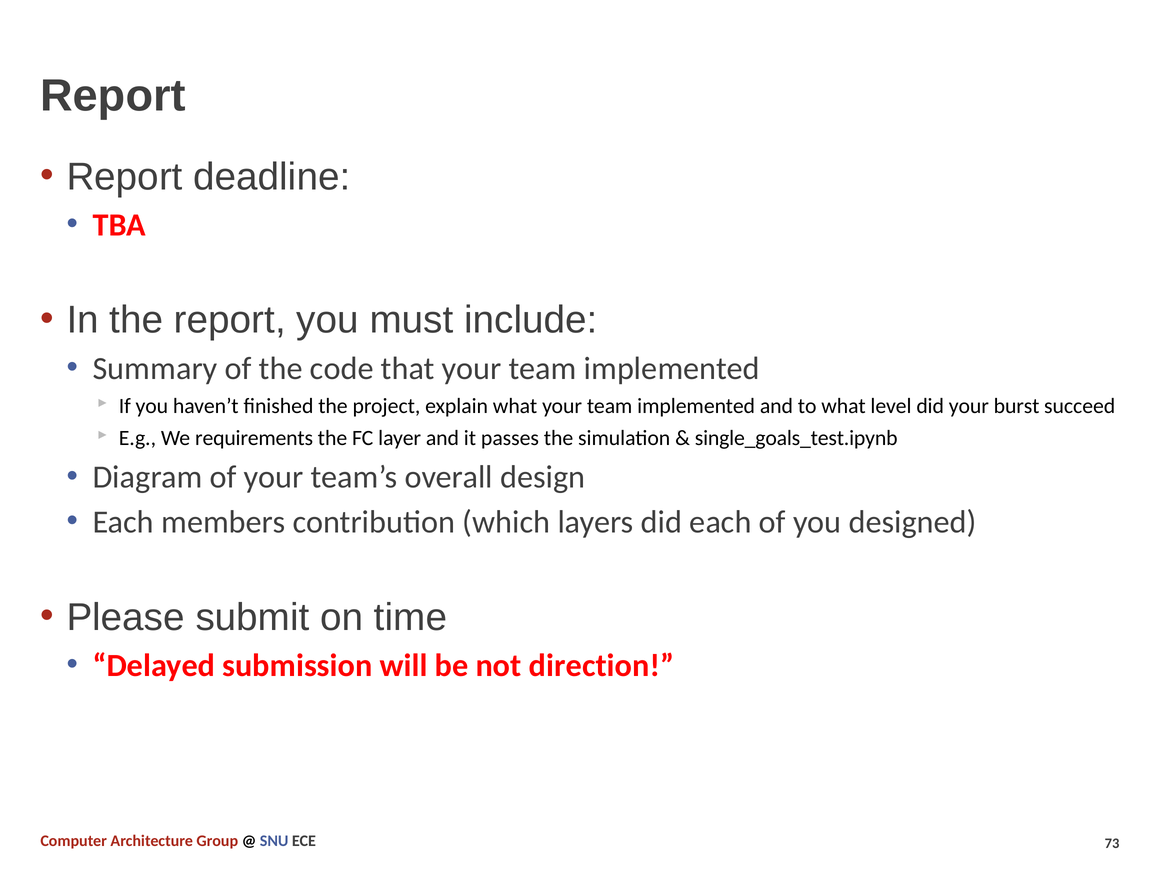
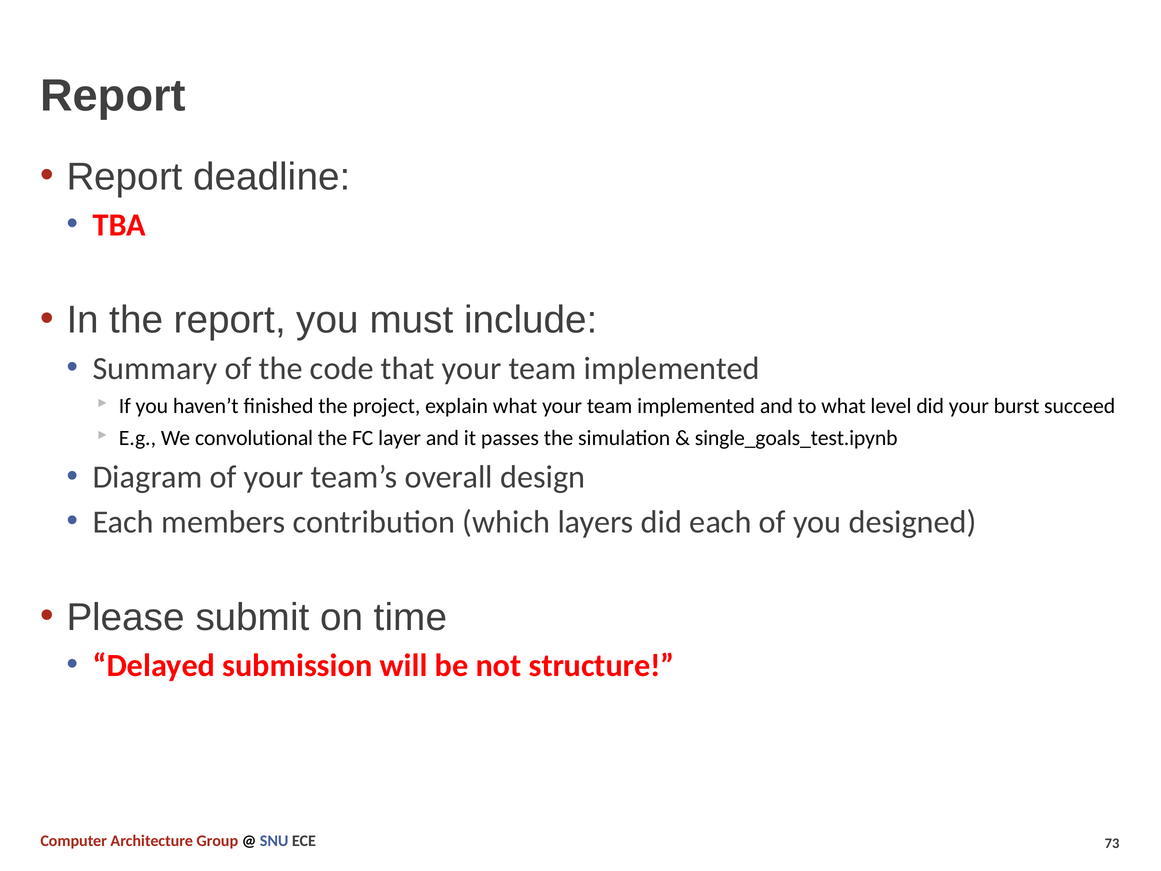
requirements: requirements -> convolutional (254, 438)
direction: direction -> structure (602, 665)
